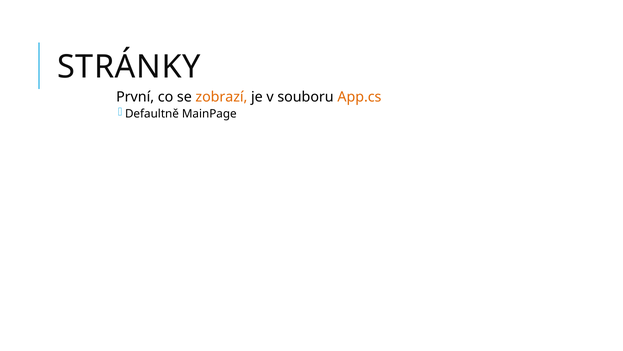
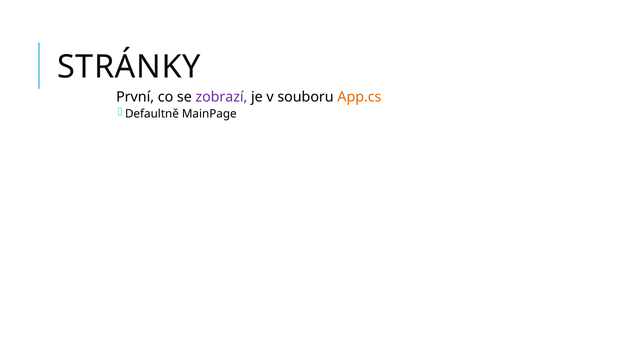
zobrazí colour: orange -> purple (221, 97)
